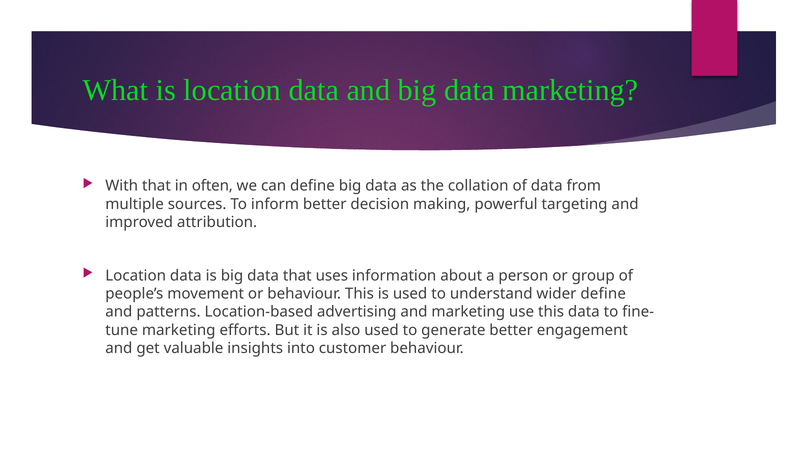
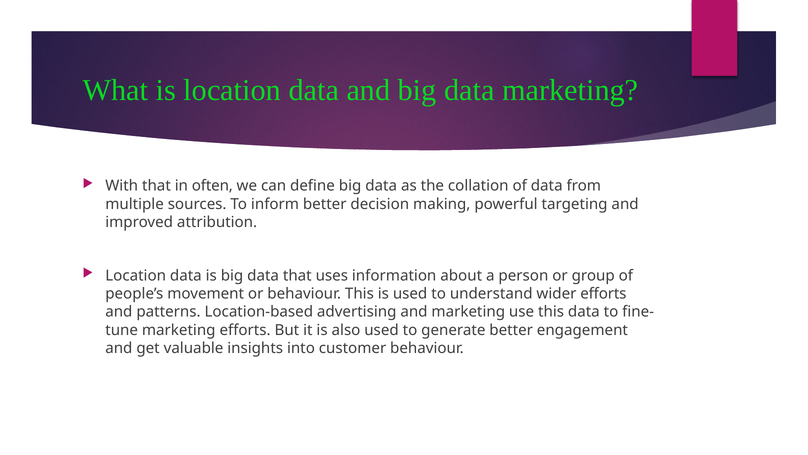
wider define: define -> efforts (603, 293)
